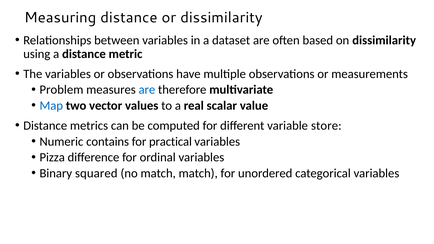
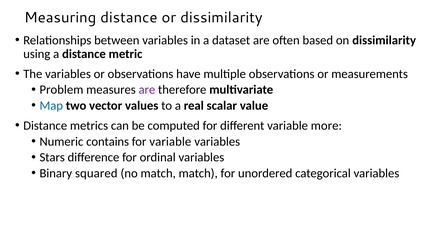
are colour: blue -> purple (147, 90)
store: store -> more (326, 126)
for practical: practical -> variable (170, 142)
Pizza: Pizza -> Stars (52, 157)
